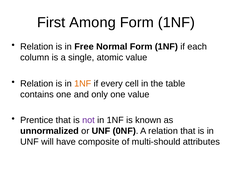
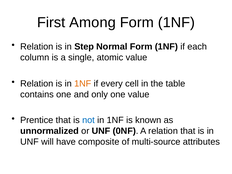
Free: Free -> Step (84, 47)
not colour: purple -> blue (89, 120)
multi-should: multi-should -> multi-source (156, 142)
